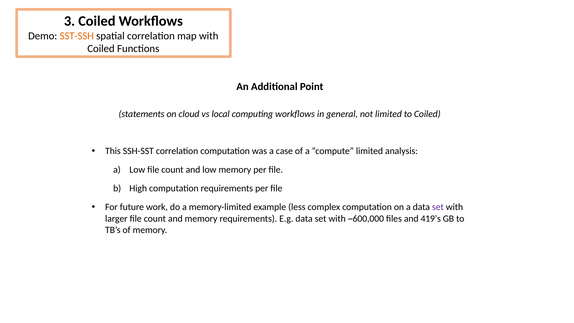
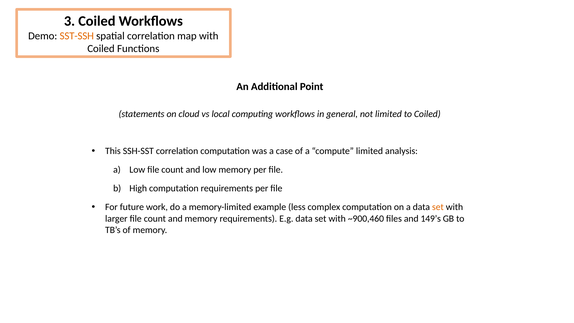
set colour: purple -> orange (438, 207)
~600,000: ~600,000 -> ~900,460 (366, 219)
419’s: 419’s -> 149’s (431, 219)
